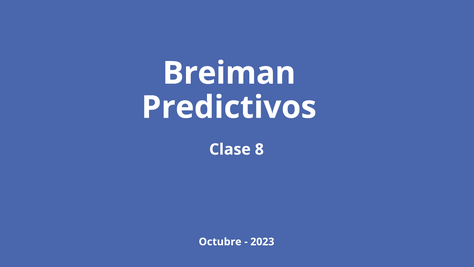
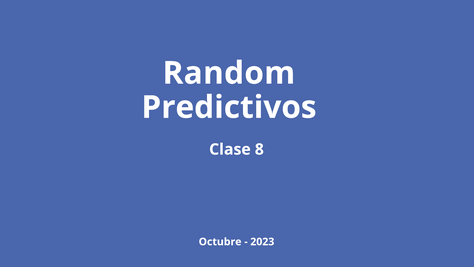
Breiman: Breiman -> Random (229, 73)
